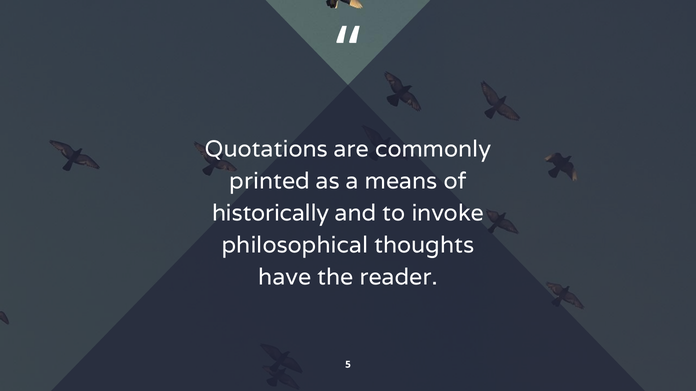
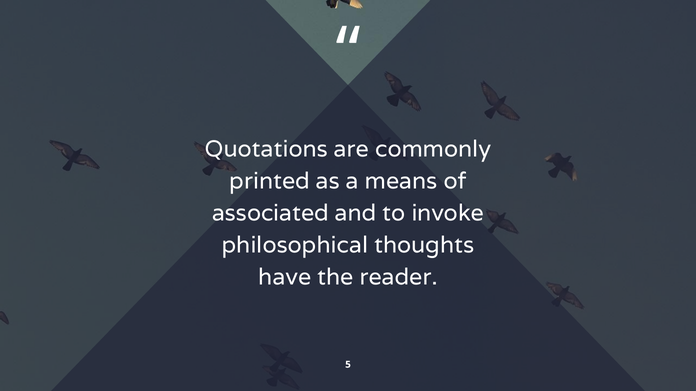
historically: historically -> associated (270, 213)
